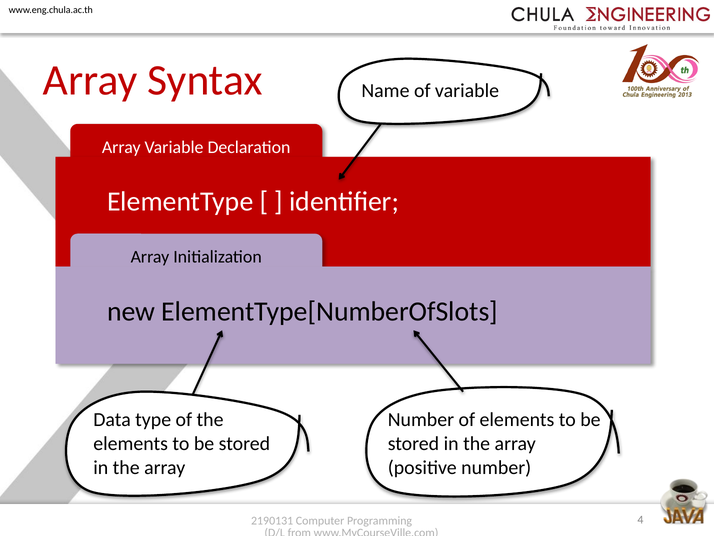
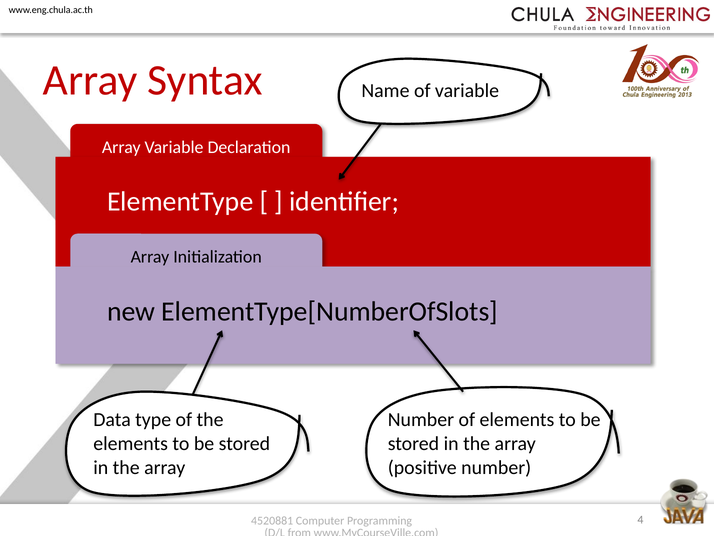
2190131: 2190131 -> 4520881 (272, 520)
